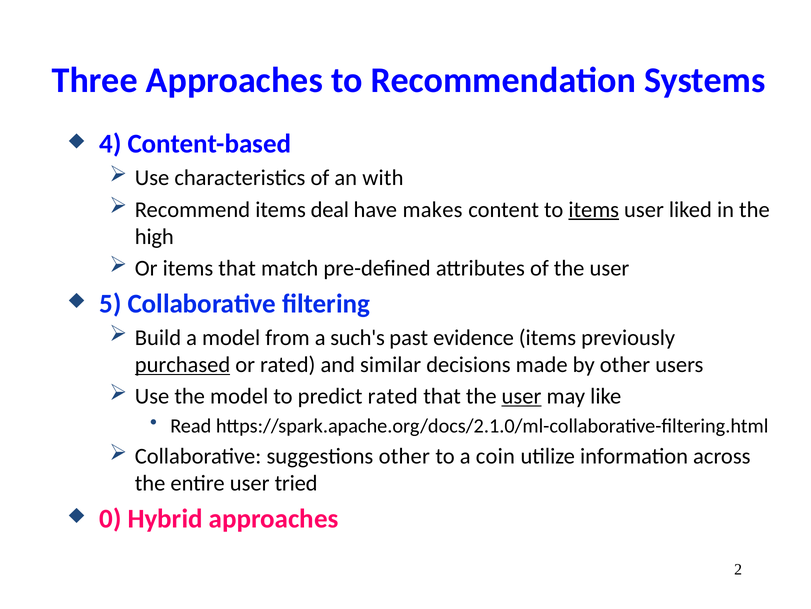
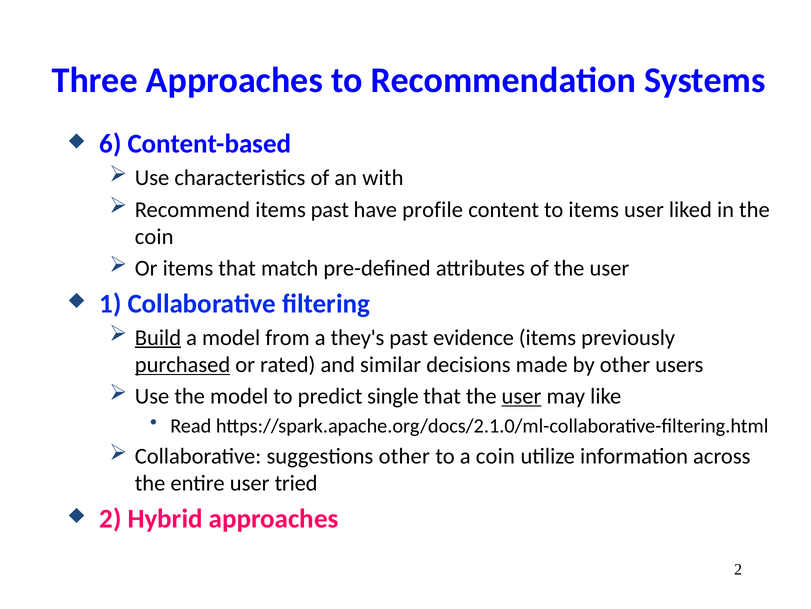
4: 4 -> 6 (110, 144)
items deal: deal -> past (330, 209)
makes: makes -> profile (433, 209)
items underline: present -> none (594, 209)
high: high -> coin (154, 236)
5: 5 -> 1 (110, 303)
Build underline: none -> present (158, 337)
such's: such's -> they's (358, 337)
predict rated: rated -> single (393, 396)
0: 0 -> 2 (110, 518)
